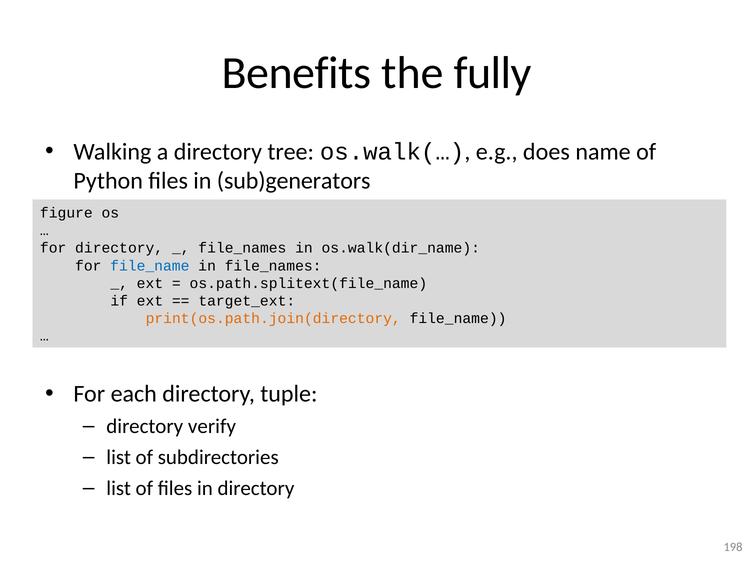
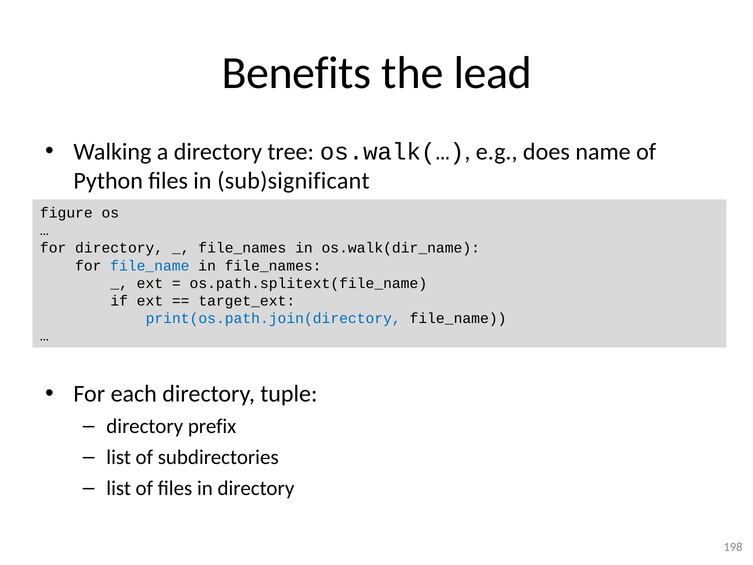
fully: fully -> lead (493, 73)
sub)generators: sub)generators -> sub)significant (293, 180)
print(os.path.join(directory colour: orange -> blue (273, 318)
verify: verify -> prefix (212, 426)
